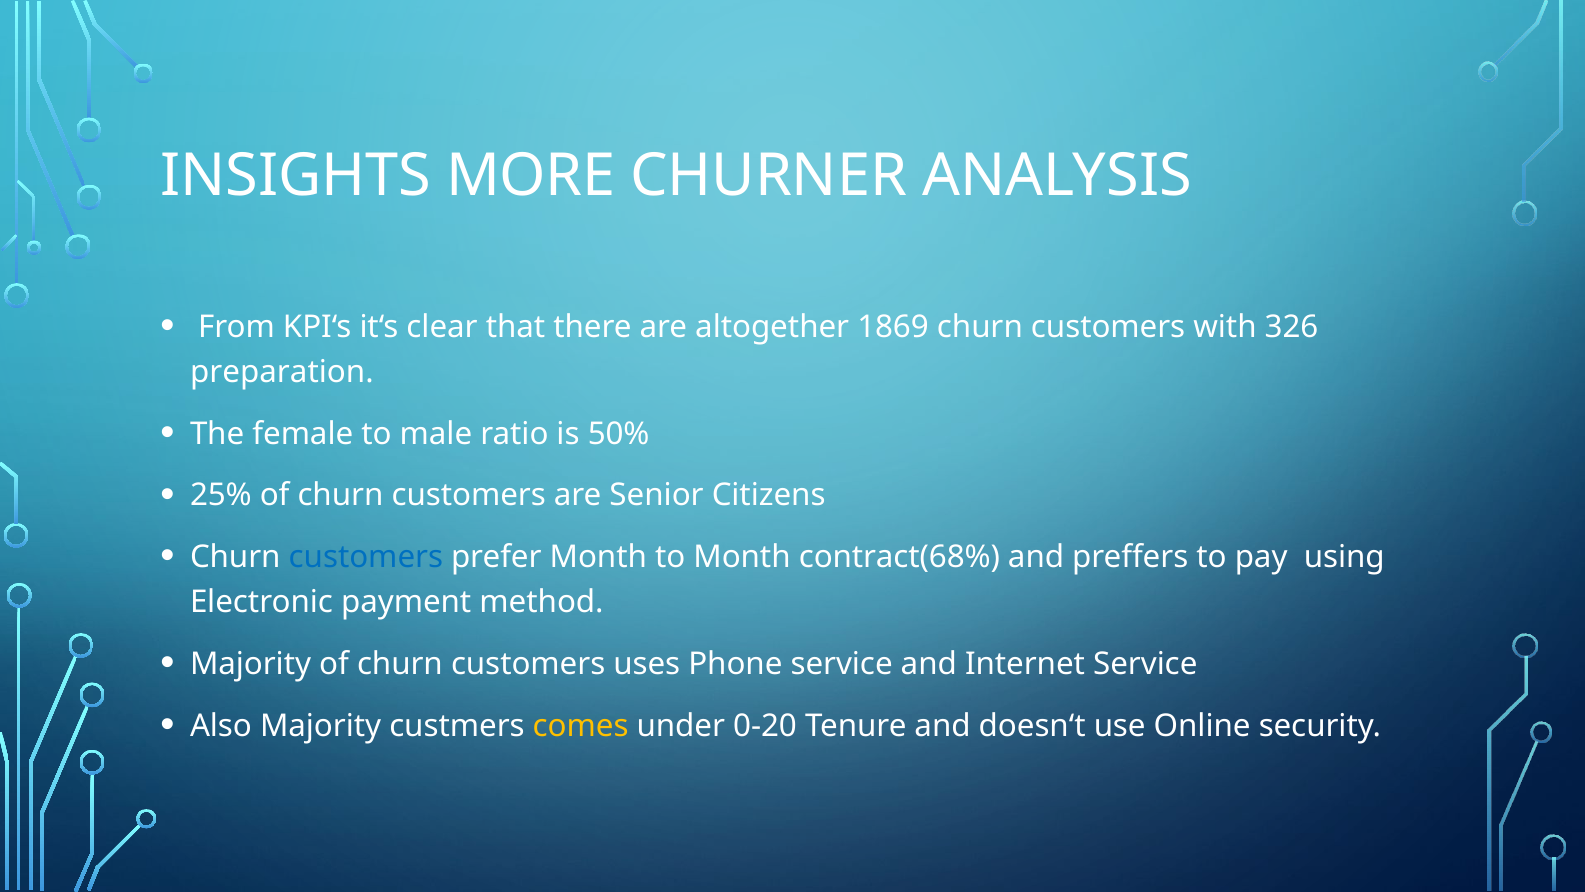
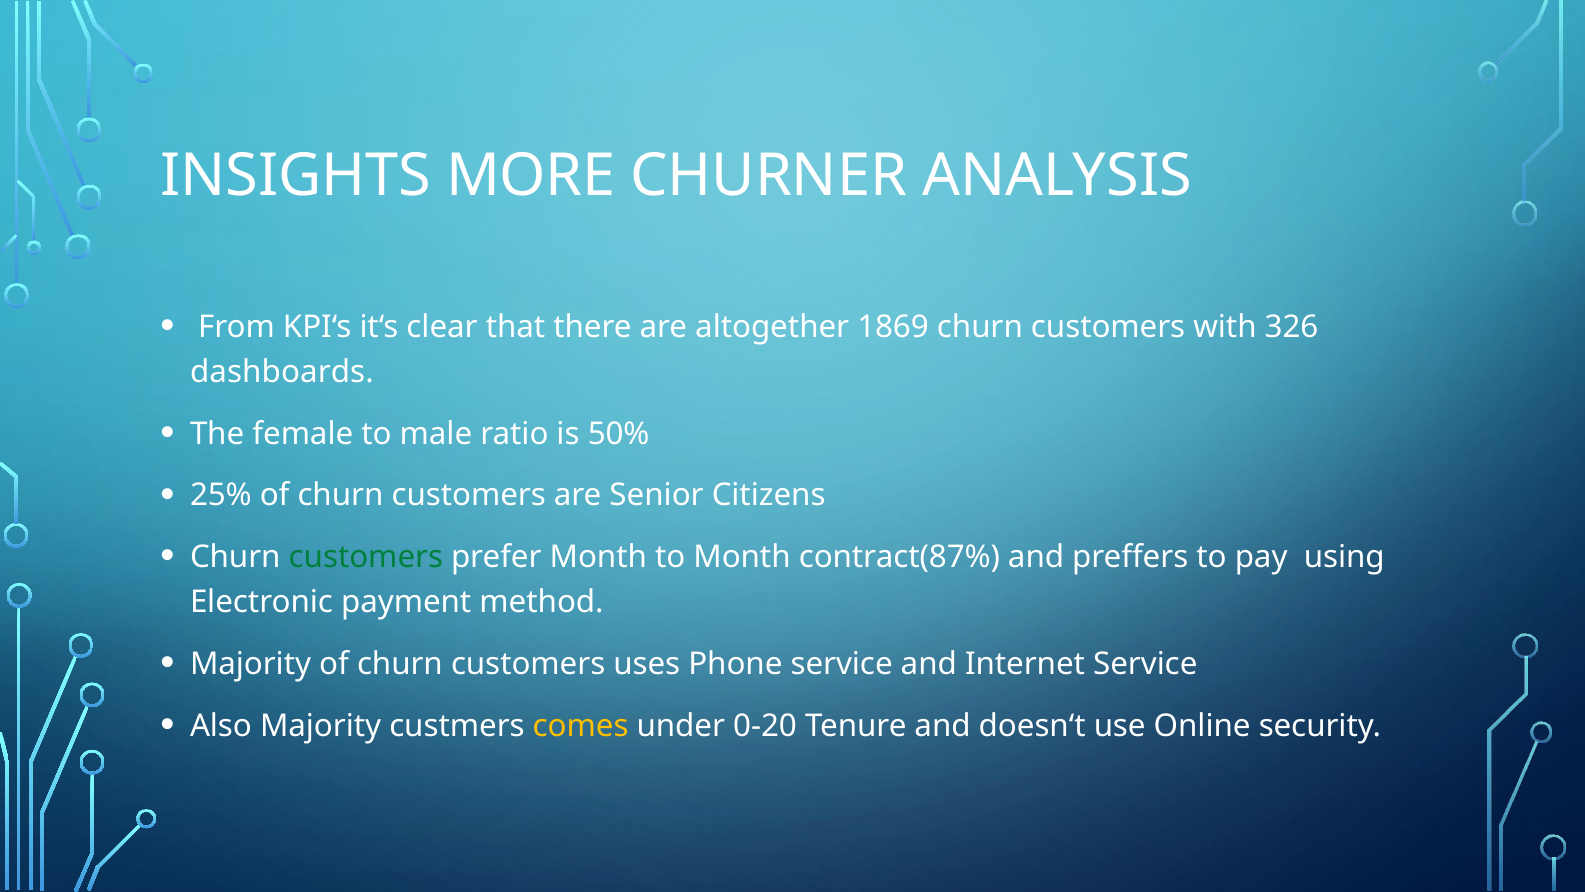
preparation: preparation -> dashboards (282, 372)
customers colour: blue -> green (366, 557)
contract(68%: contract(68% -> contract(87% (899, 557)
